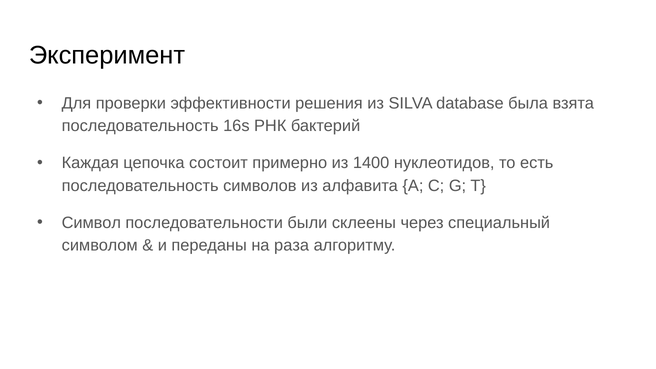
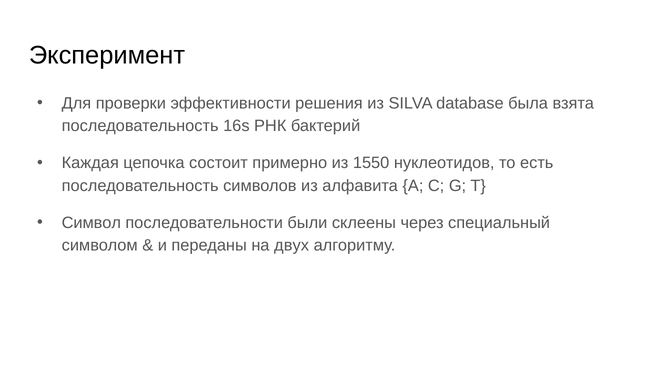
1400: 1400 -> 1550 (371, 163)
раза: раза -> двух (292, 245)
